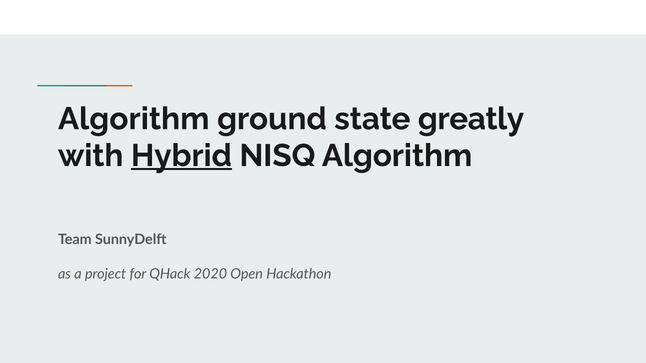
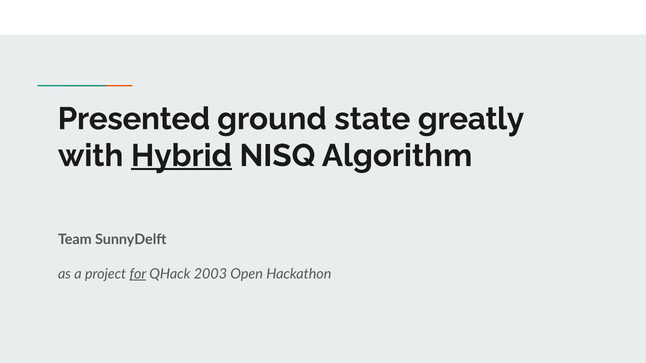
Algorithm: Algorithm -> Presented (134, 119)
for underline: none -> present (138, 274)
2020: 2020 -> 2003 (210, 274)
